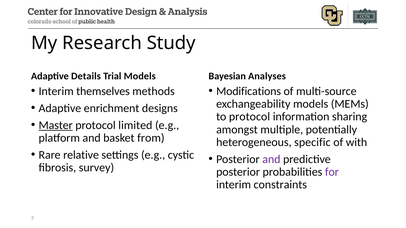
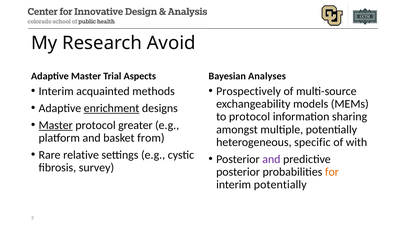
Study: Study -> Avoid (171, 43)
Adaptive Details: Details -> Master (86, 76)
Trial Models: Models -> Aspects (140, 76)
themselves: themselves -> acquainted (103, 91)
Modifications: Modifications -> Prospectively (249, 91)
enrichment underline: none -> present (112, 108)
limited: limited -> greater (135, 125)
for colour: purple -> orange (332, 172)
interim constraints: constraints -> potentially (280, 185)
